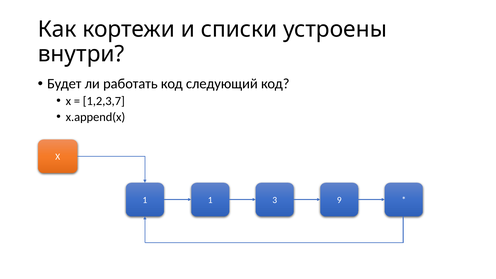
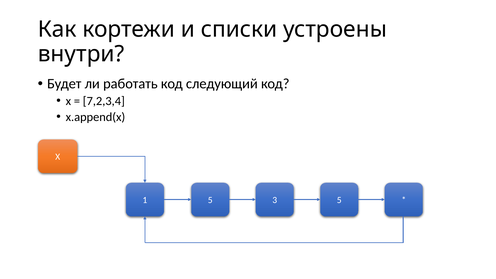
1,2,3,7: 1,2,3,7 -> 7,2,3,4 (104, 101)
1 1: 1 -> 5 (210, 200)
3 9: 9 -> 5 (339, 200)
